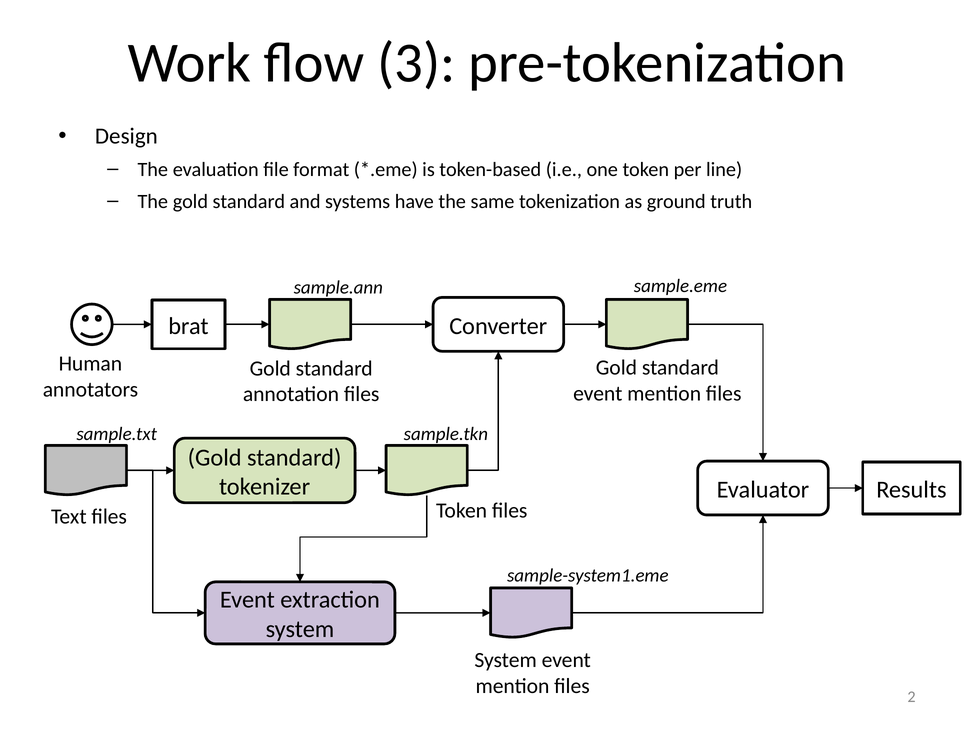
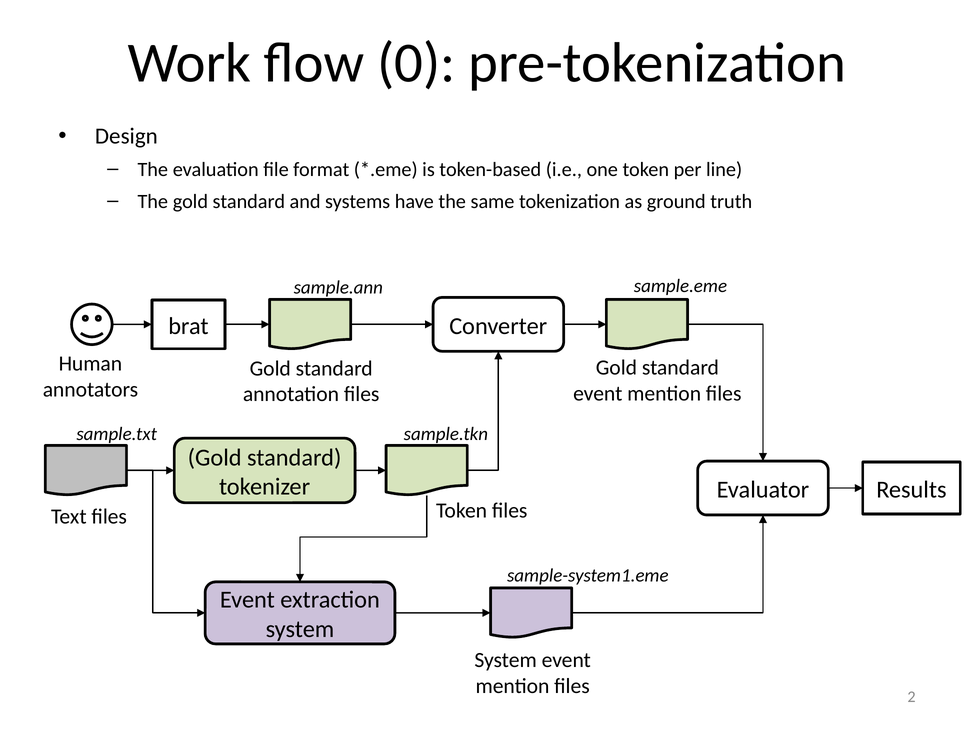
3: 3 -> 0 (416, 63)
